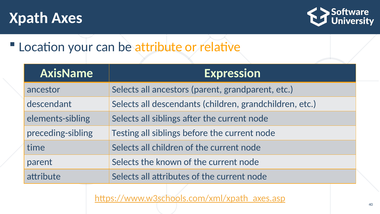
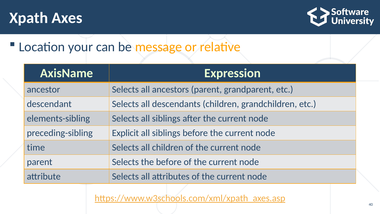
be attribute: attribute -> message (159, 47)
Testing: Testing -> Explicit (125, 133)
the known: known -> before (169, 162)
